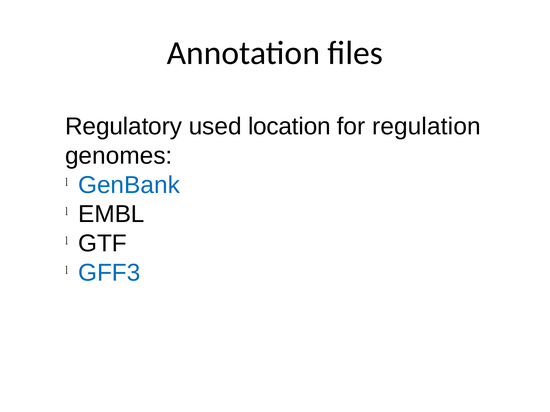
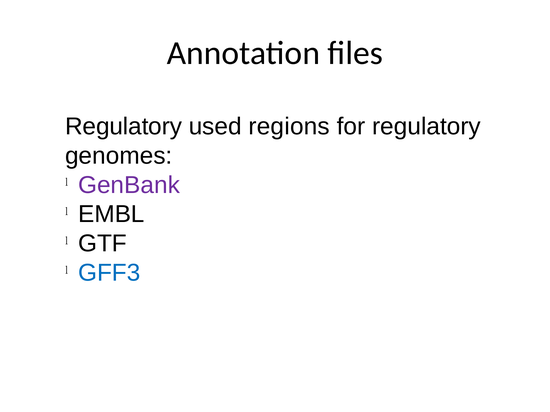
location: location -> regions (289, 126)
for regulation: regulation -> regulatory (426, 126)
GenBank colour: blue -> purple (129, 185)
